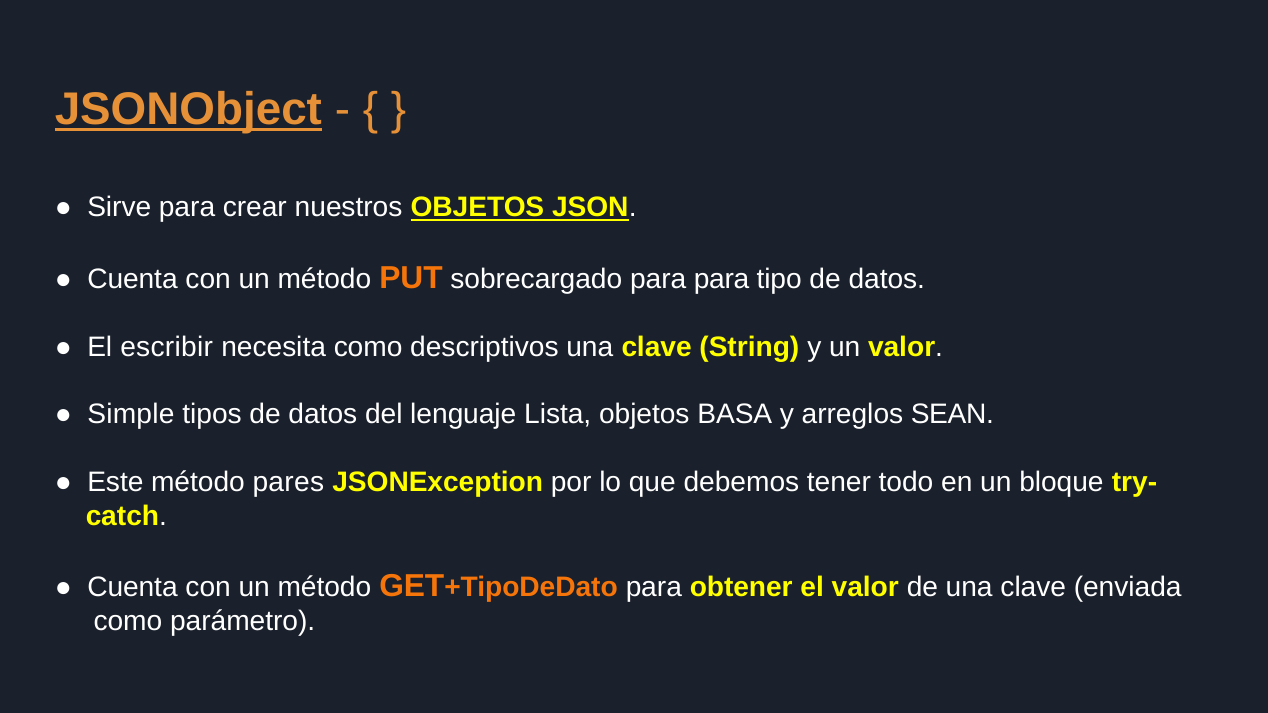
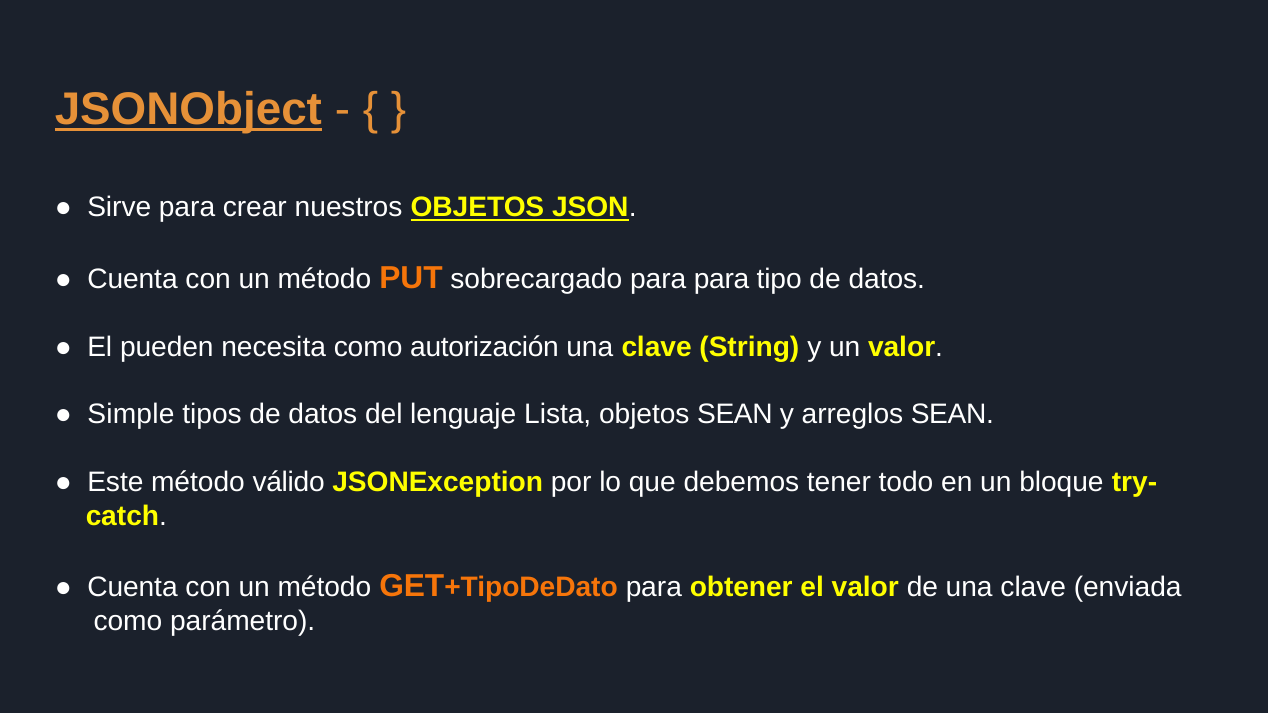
escribir: escribir -> pueden (167, 347)
descriptivos: descriptivos -> autorización (485, 347)
objetos BASA: BASA -> SEAN (735, 415)
pares: pares -> válido (289, 482)
